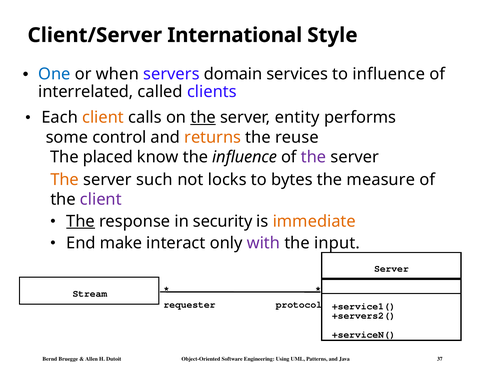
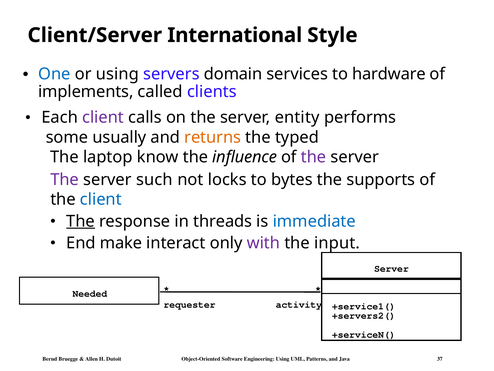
or when: when -> using (117, 74)
to influence: influence -> hardware (389, 74)
interrelated: interrelated -> implements (86, 92)
client colour: orange -> purple (103, 117)
the underline: present -> none (203, 117)
control: control -> usually (119, 137)
reuse: reuse -> typed (297, 137)
placed: placed -> laptop (108, 157)
The colour: orange -> purple (65, 179)
measure: measure -> supports (381, 179)
client colour: purple -> blue (101, 199)
security: security -> threads (223, 221)
immediate colour: orange -> blue (314, 221)
Stream: Stream -> Needed (90, 293)
protocol: protocol -> activity (299, 304)
